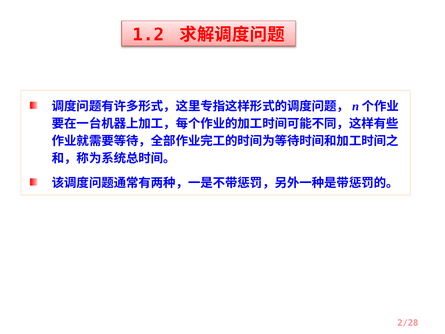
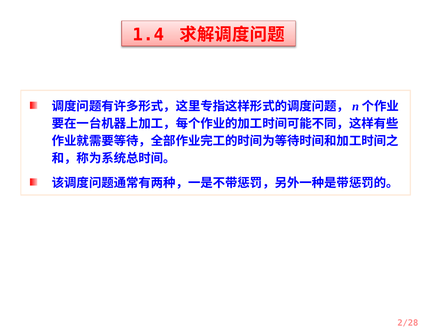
1.2: 1.2 -> 1.4 (148, 35)
